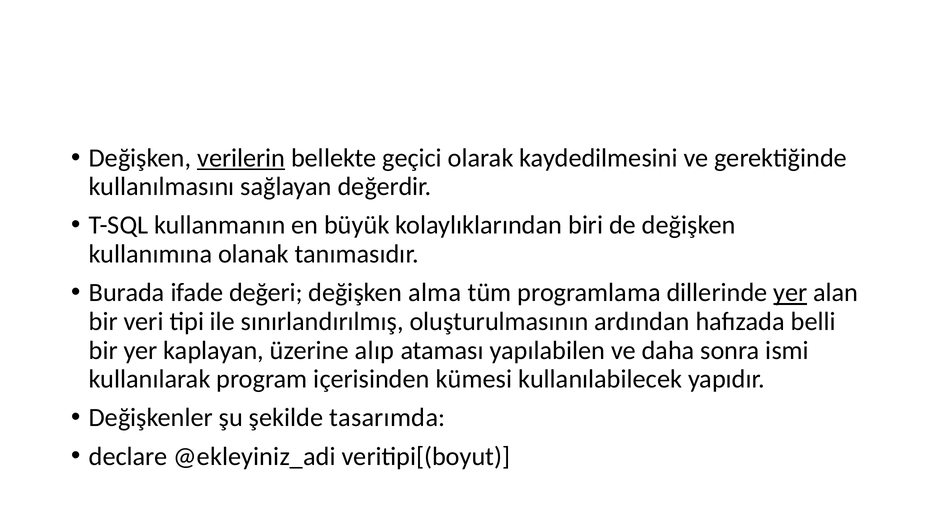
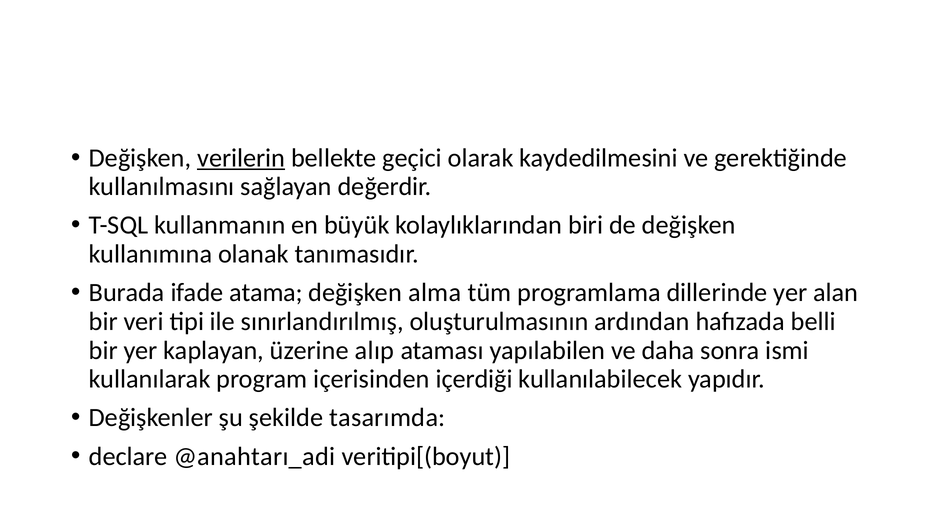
değeri: değeri -> atama (266, 293)
yer underline: present -> none (790, 293)
kümesi: kümesi -> içerdiği (474, 379)
@ekleyiniz_adi: @ekleyiniz_adi -> @anahtarı_adi (254, 456)
